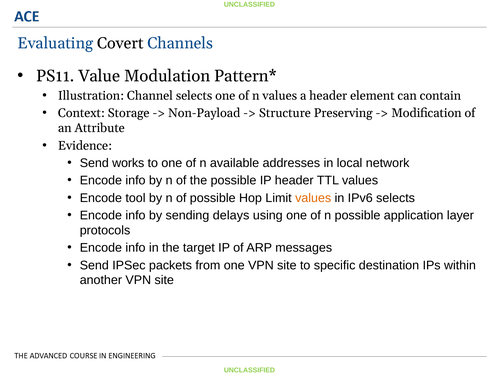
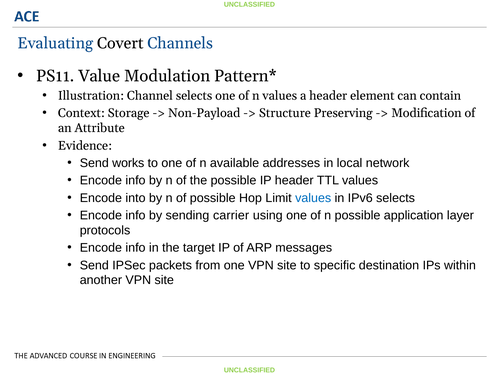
tool: tool -> into (135, 198)
values colour: orange -> blue (313, 198)
delays: delays -> carrier (231, 216)
